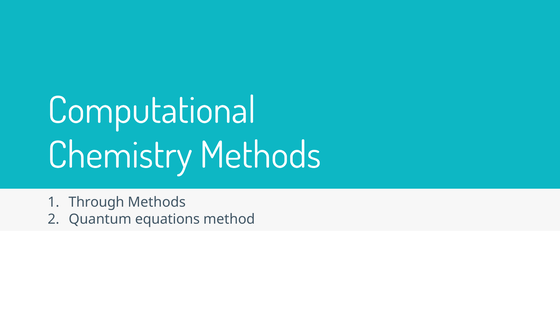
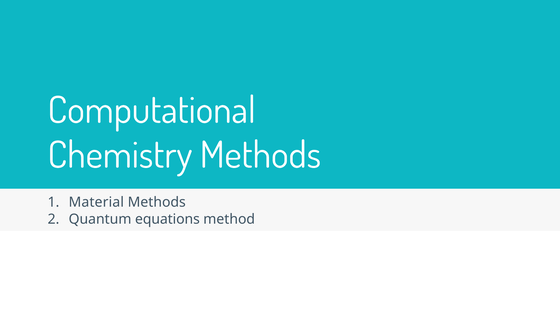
Through: Through -> Material (96, 202)
